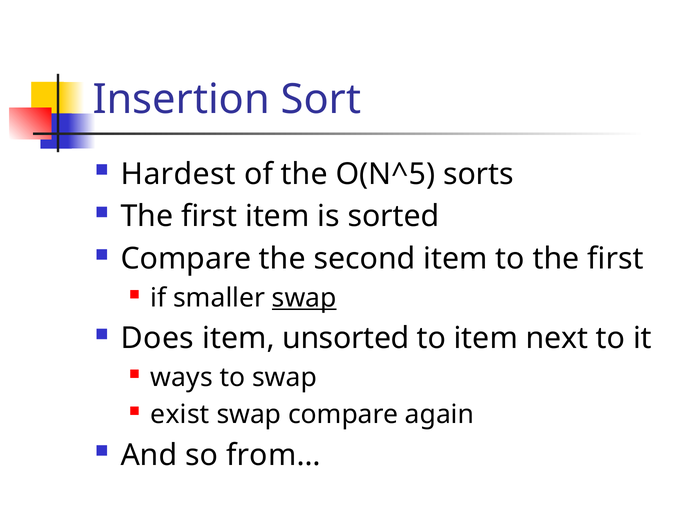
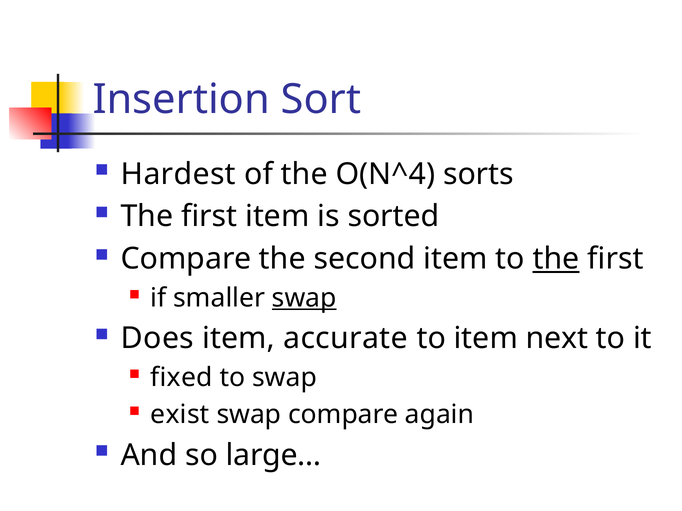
O(N^5: O(N^5 -> O(N^4 (385, 174)
the underline: none -> present (556, 259)
unsorted: unsorted -> accurate (346, 339)
ways: ways -> fixed (182, 378)
from…: from… -> large… (274, 456)
